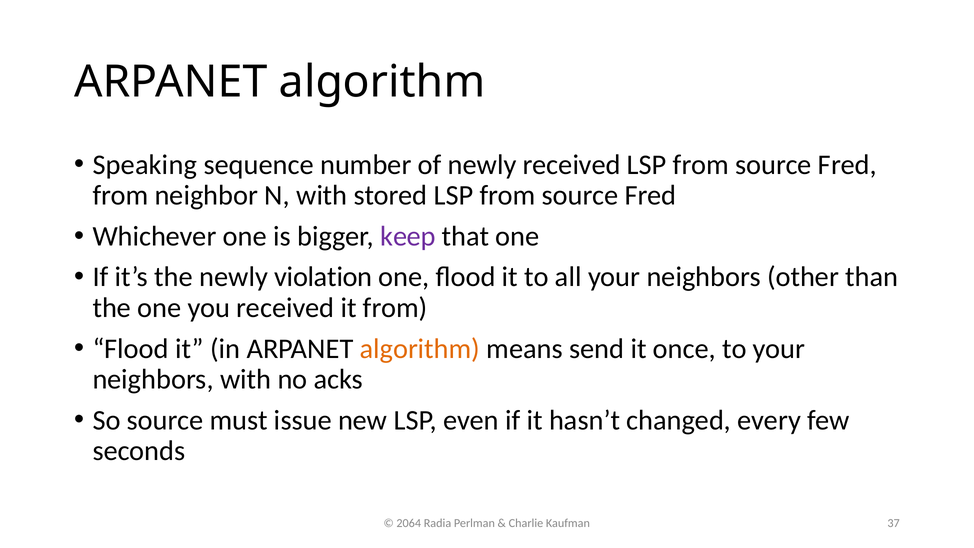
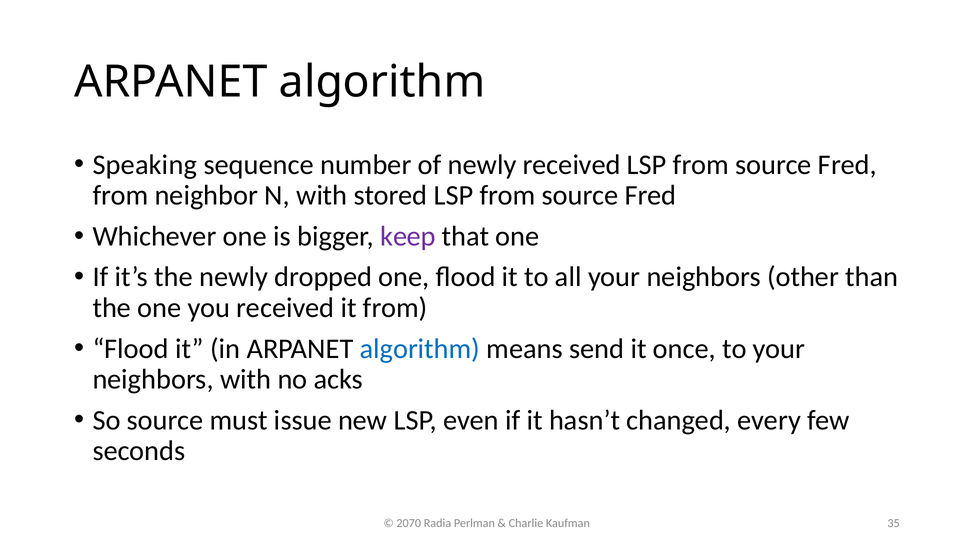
violation: violation -> dropped (323, 277)
algorithm colour: orange -> blue (420, 349)
2064: 2064 -> 2070 (409, 523)
37: 37 -> 35 (894, 523)
